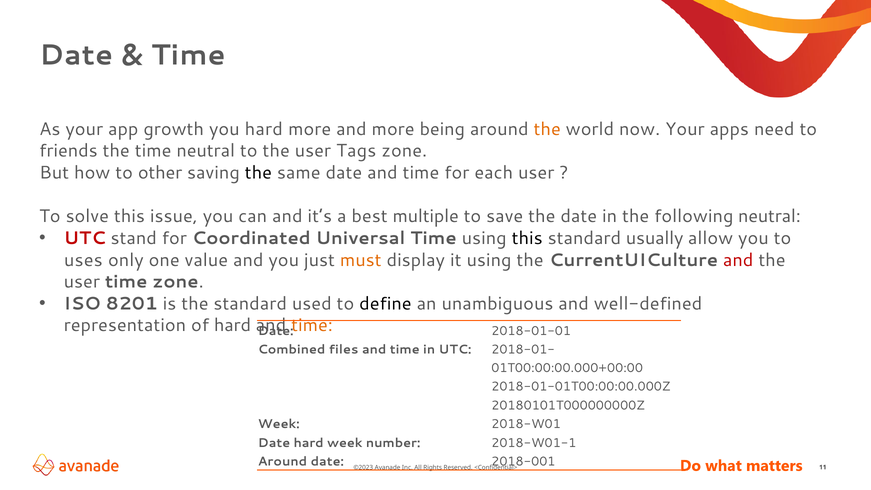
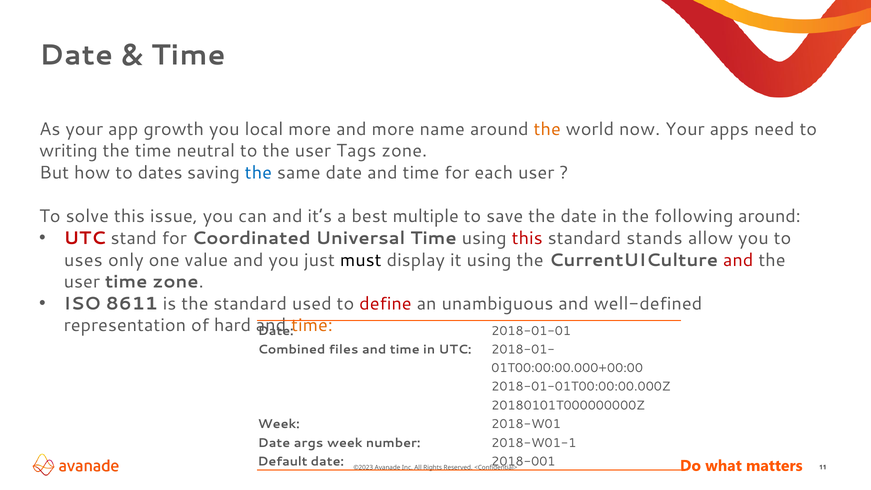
you hard: hard -> local (264, 129)
being: being -> name (442, 129)
friends: friends -> writing (68, 151)
other: other -> dates (160, 173)
the colour: black -> blue (258, 173)
following neutral: neutral -> around (769, 216)
this colour: black -> red (527, 238)
usually: usually -> stands (654, 238)
must colour: orange -> black (361, 260)
8201: 8201 -> 8611 (132, 304)
define colour: black -> red (385, 304)
Date hard: hard -> args (309, 443)
Around: Around -> Default (283, 462)
